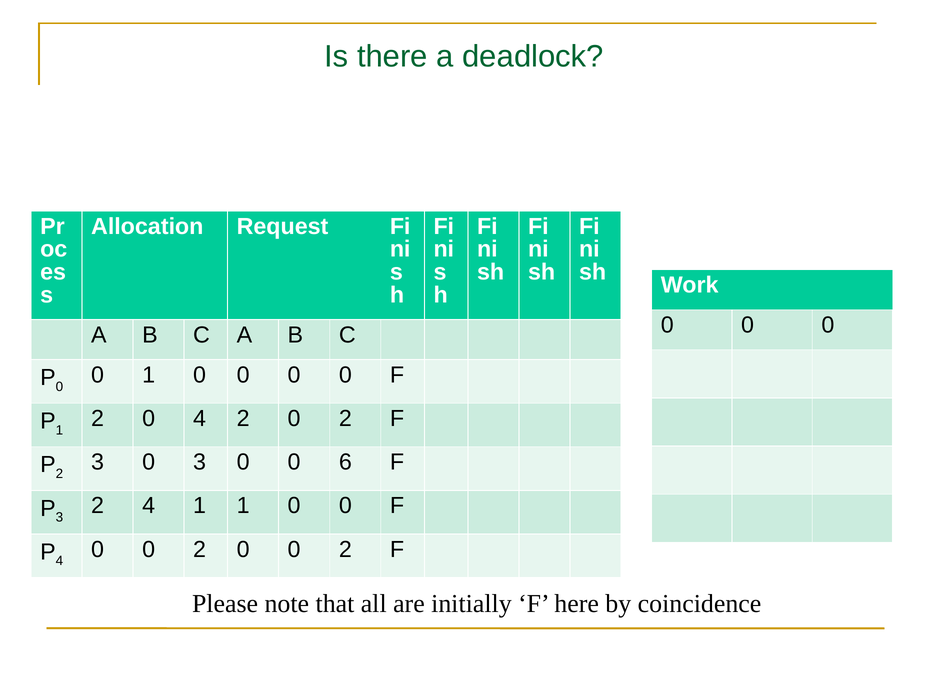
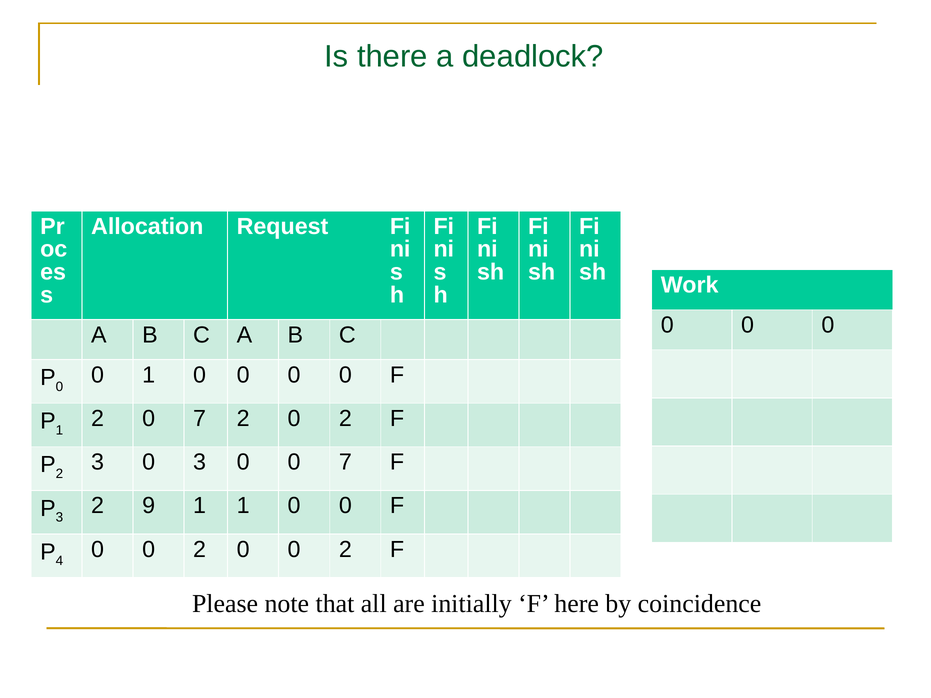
2 0 4: 4 -> 7 (200, 419)
0 0 6: 6 -> 7 (345, 462)
2 4: 4 -> 9 (149, 506)
